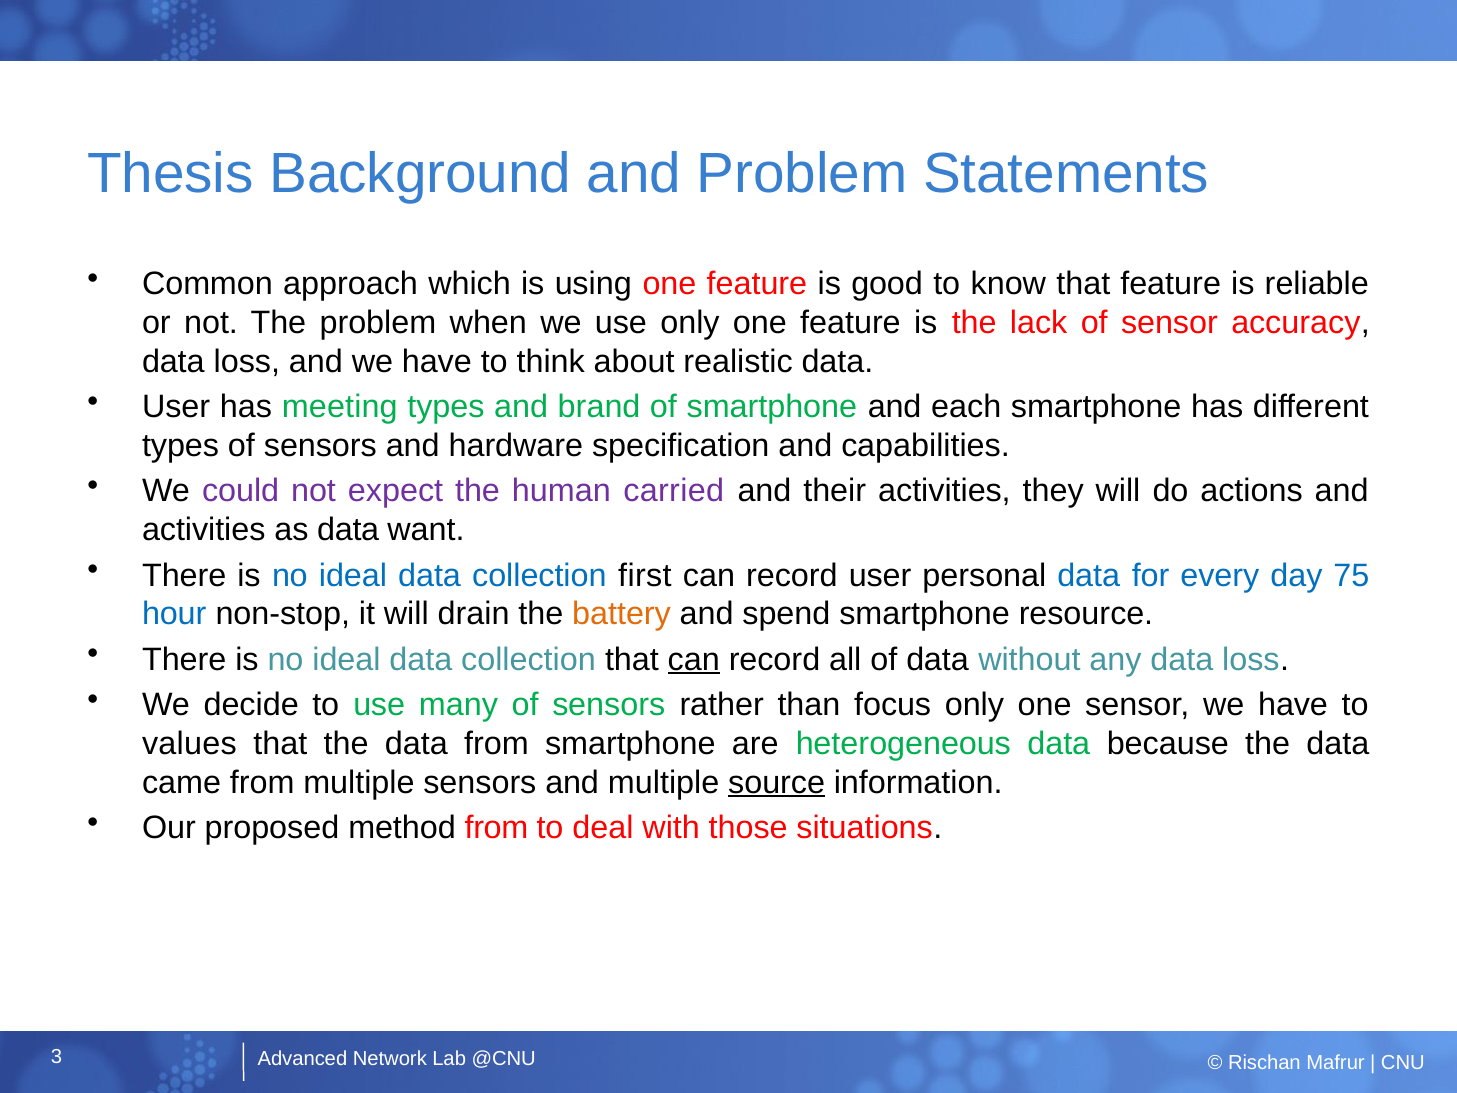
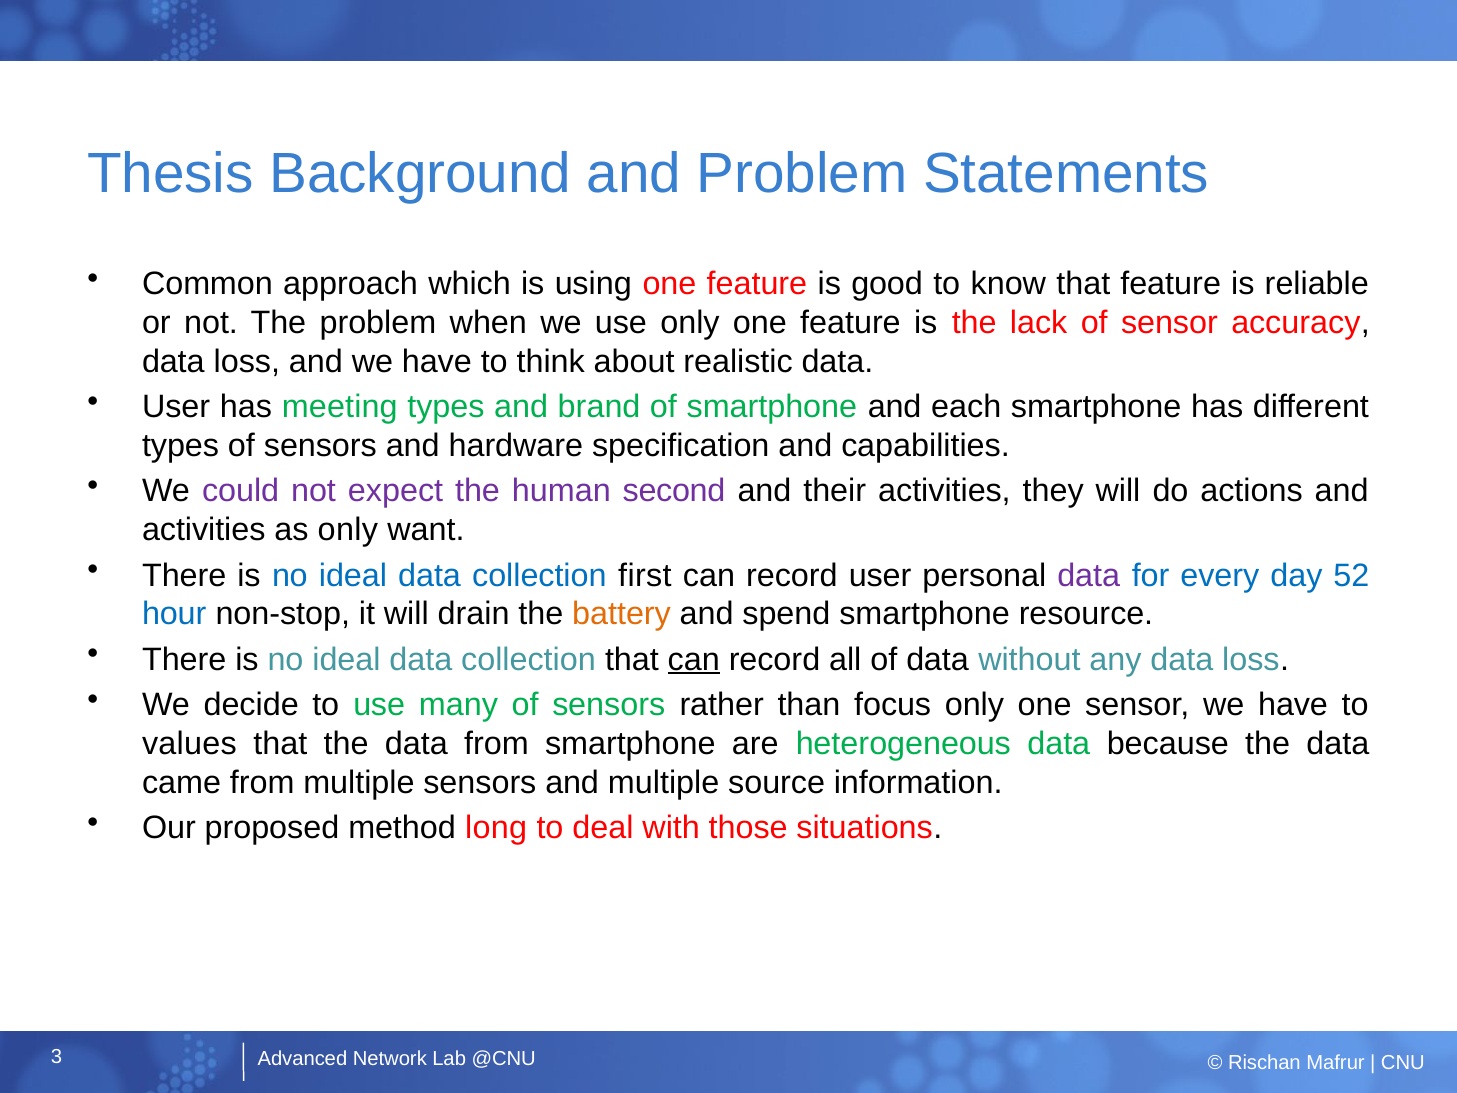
carried: carried -> second (674, 491)
as data: data -> only (348, 530)
data colour: blue -> purple (1089, 575)
75: 75 -> 52 (1351, 575)
source underline: present -> none (777, 782)
method from: from -> long (496, 828)
